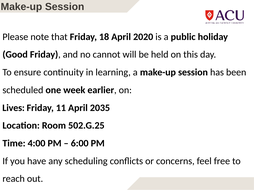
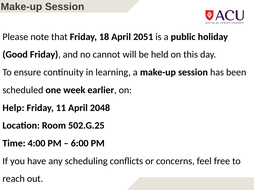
2020: 2020 -> 2051 (143, 37)
Lives: Lives -> Help (13, 108)
2035: 2035 -> 2048 (100, 108)
